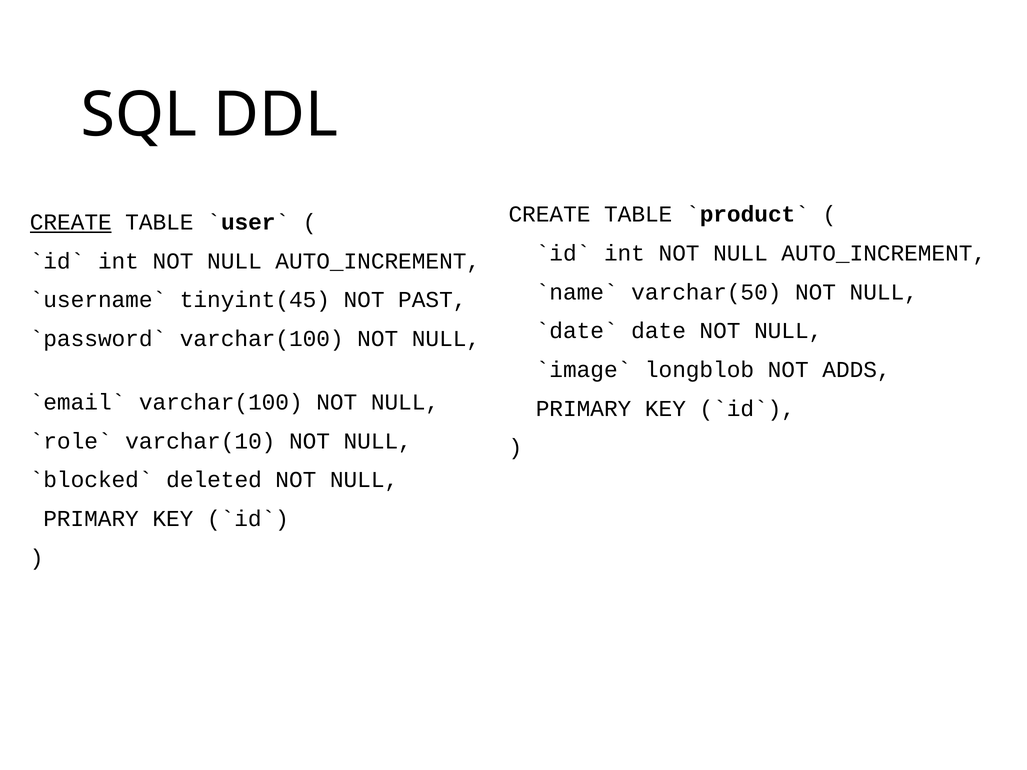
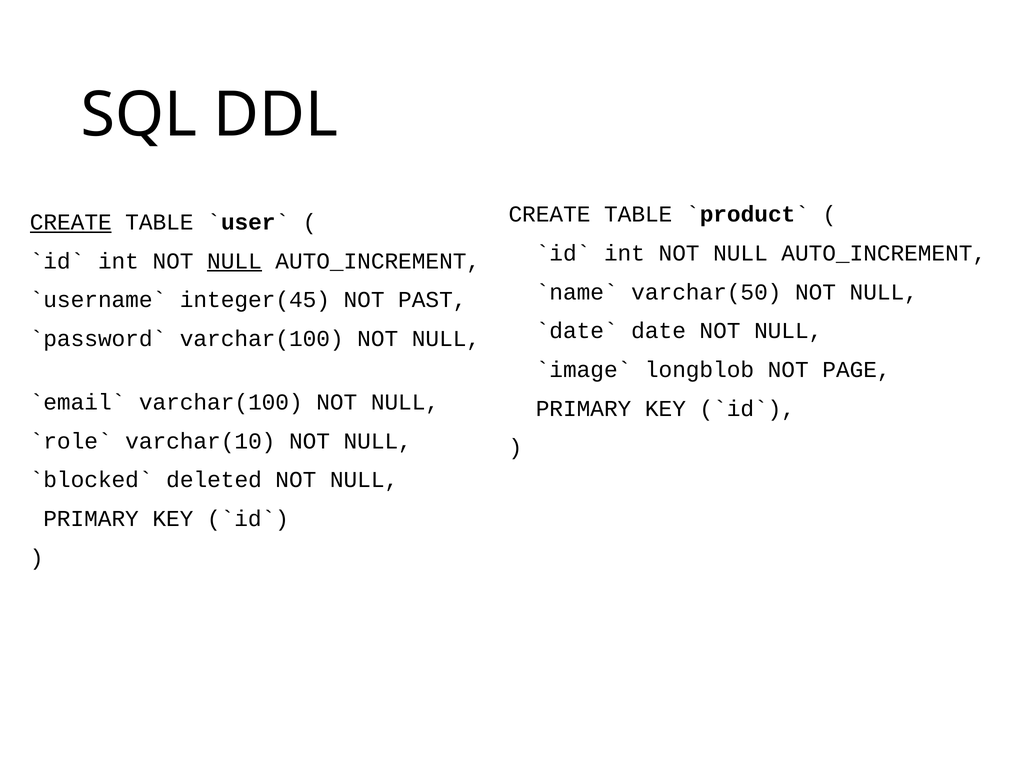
NULL underline: none -> present (234, 261)
tinyint(45: tinyint(45 -> integer(45 (255, 300)
ADDS: ADDS -> PAGE (857, 370)
